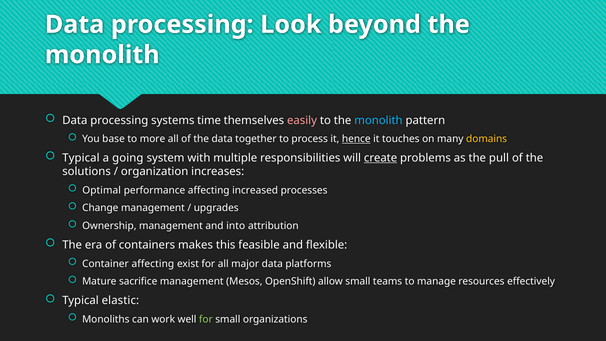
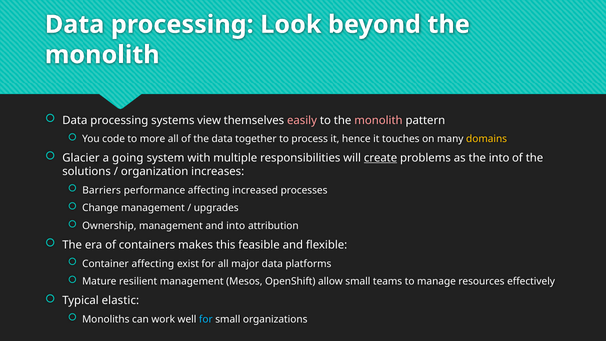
time: time -> view (209, 120)
monolith colour: light blue -> pink (378, 120)
base: base -> code (114, 139)
hence underline: present -> none (356, 139)
Typical: Typical -> Glacier (81, 158)
the pull: pull -> into (499, 158)
Optimal: Optimal -> Barriers (102, 190)
sacrifice: sacrifice -> resilient (138, 281)
for colour: light green -> light blue (206, 319)
